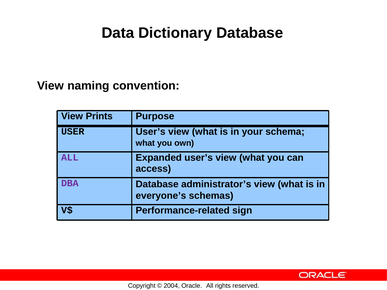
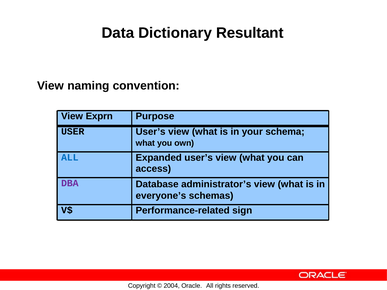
Dictionary Database: Database -> Resultant (250, 33)
Prints: Prints -> Exprn (99, 116)
ALL colour: purple -> blue (70, 157)
